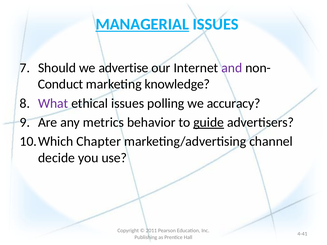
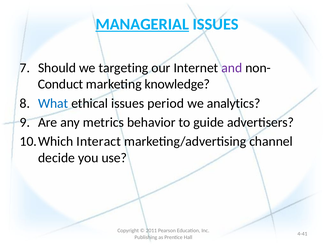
advertise: advertise -> targeting (123, 68)
What colour: purple -> blue (53, 103)
polling: polling -> period (166, 103)
accuracy: accuracy -> analytics (234, 103)
guide underline: present -> none (209, 122)
Chapter: Chapter -> Interact (99, 142)
